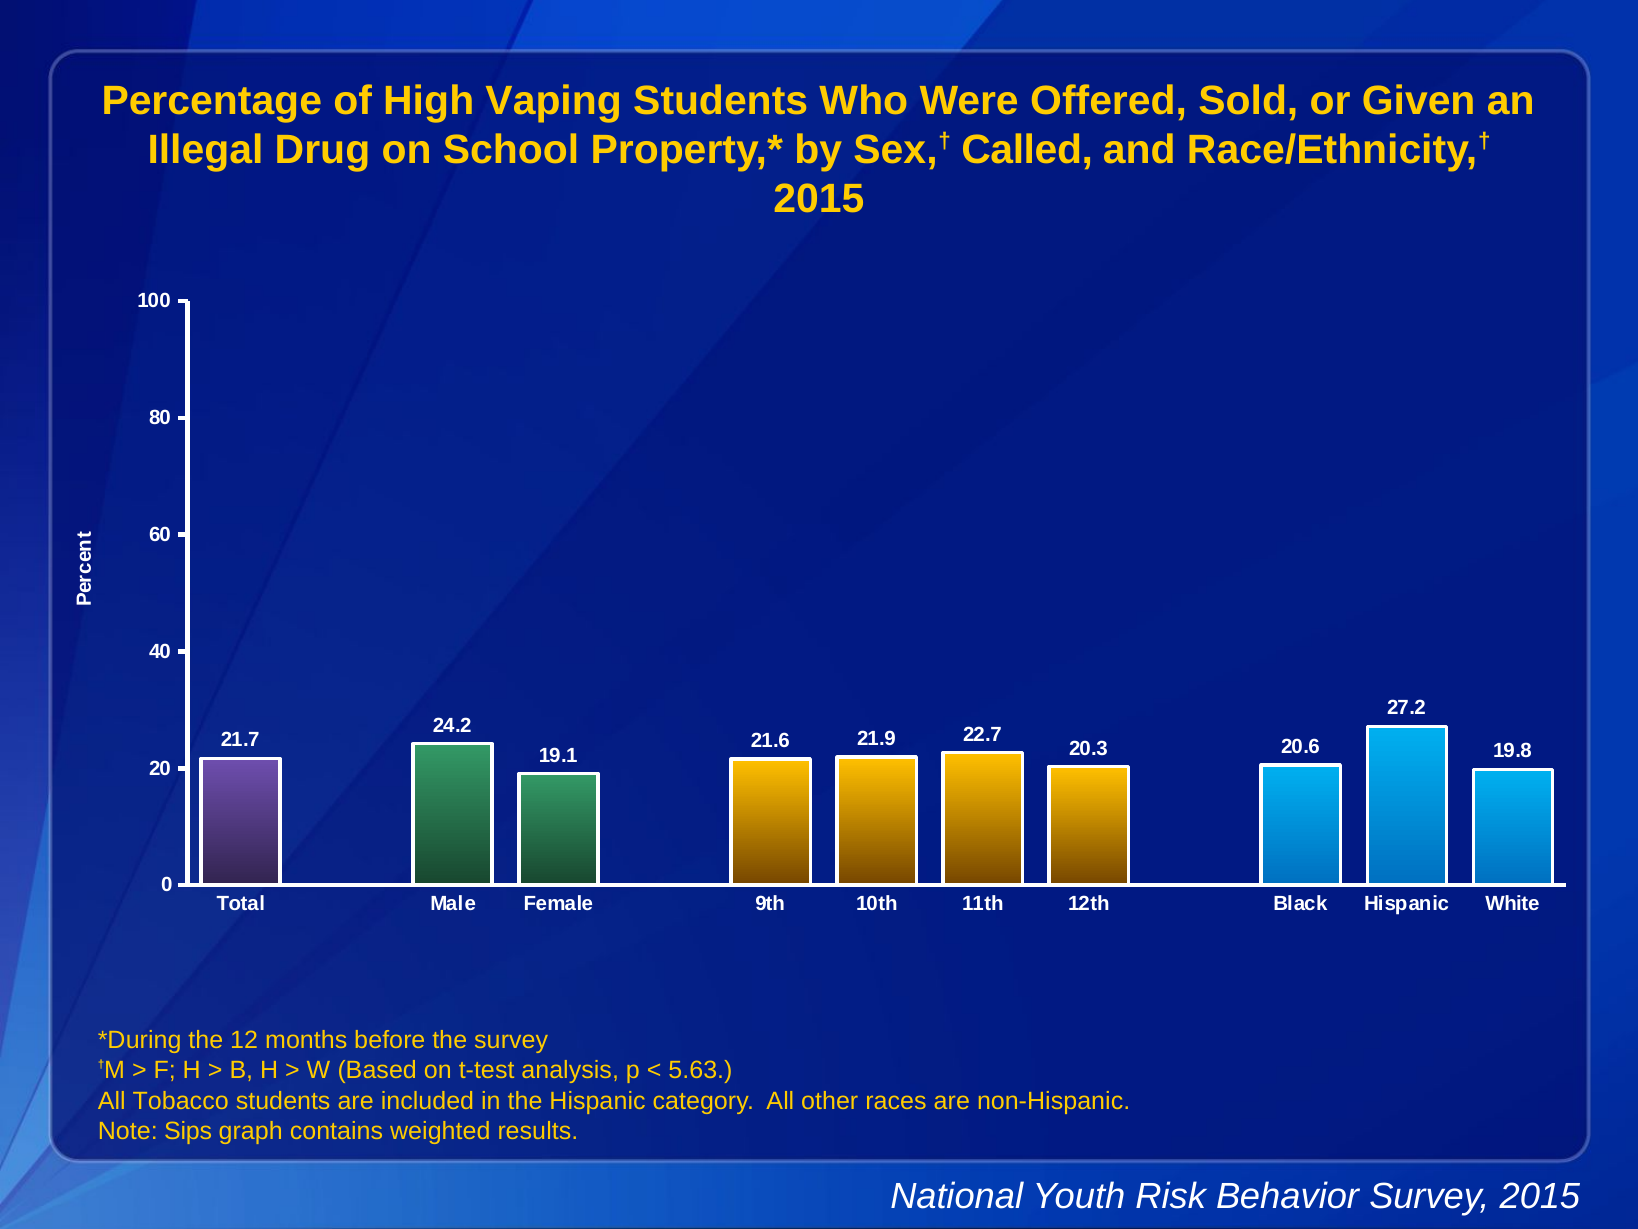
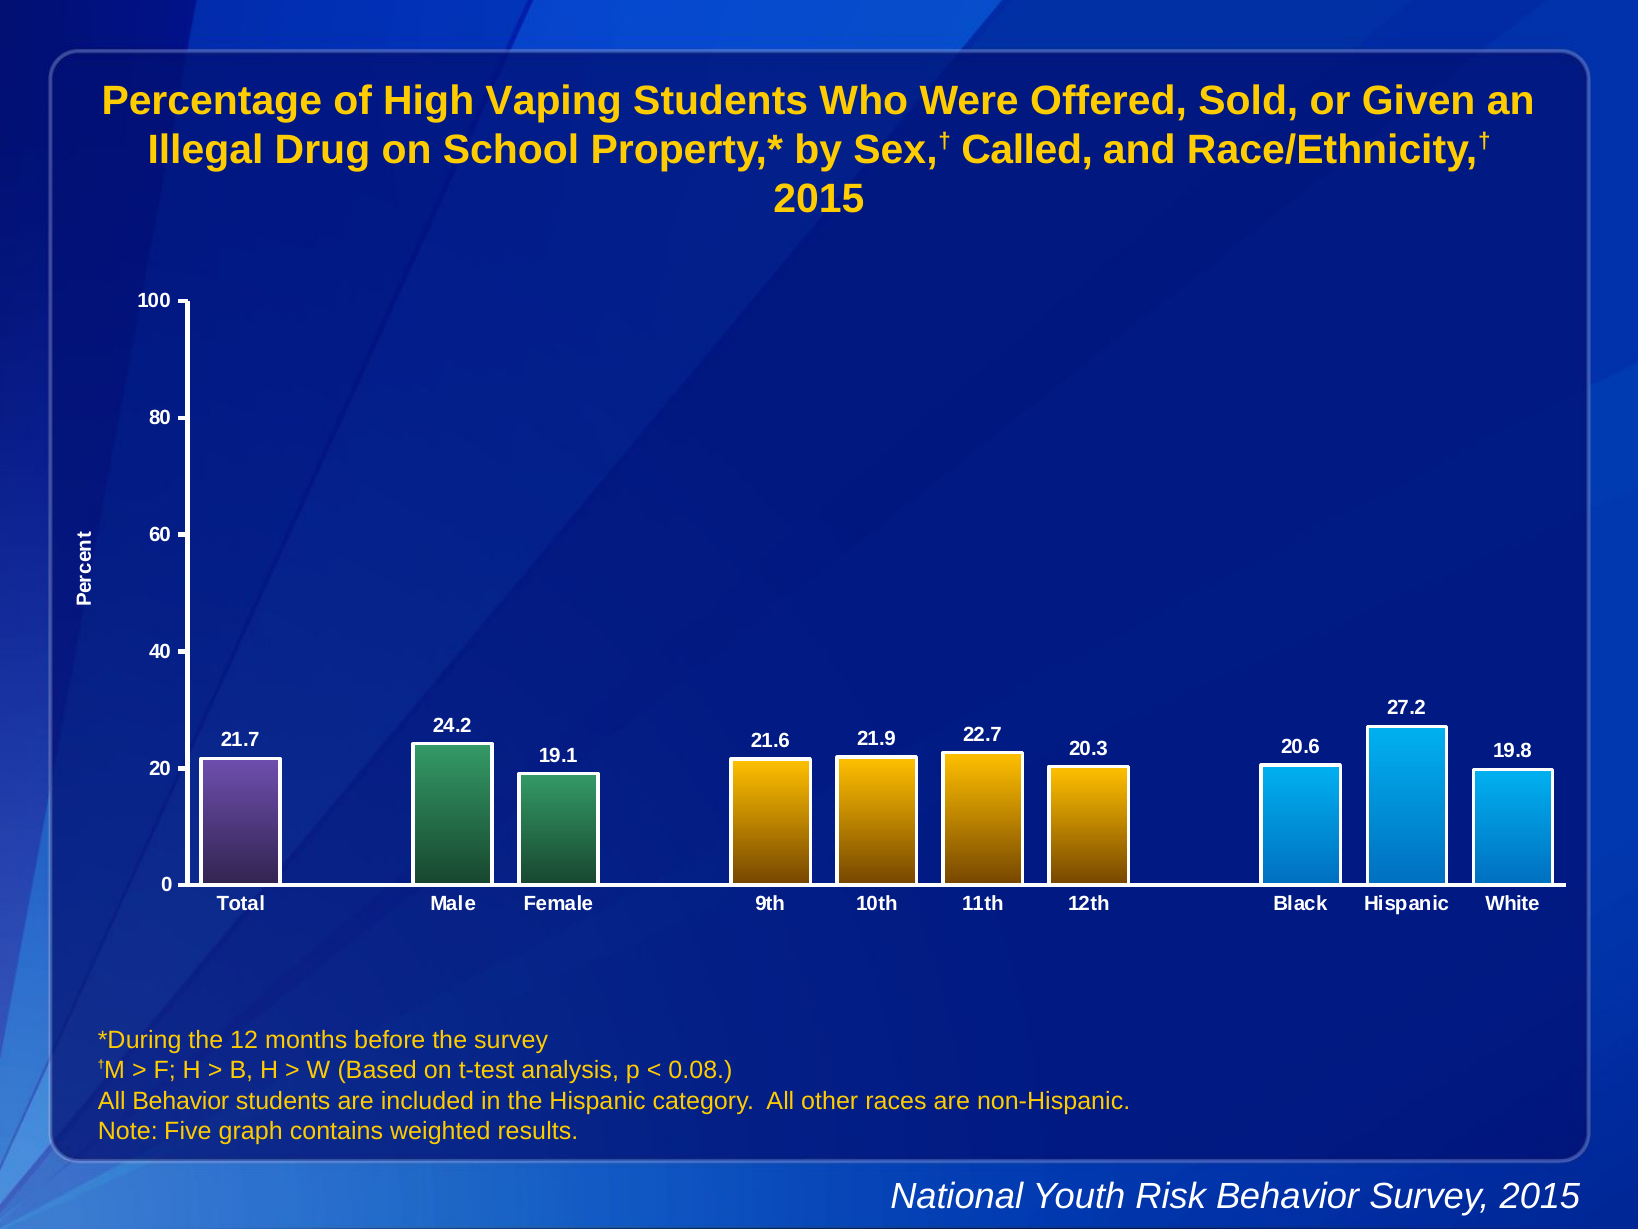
5.63: 5.63 -> 0.08 (700, 1070)
All Tobacco: Tobacco -> Behavior (181, 1100)
Sips: Sips -> Five (188, 1130)
